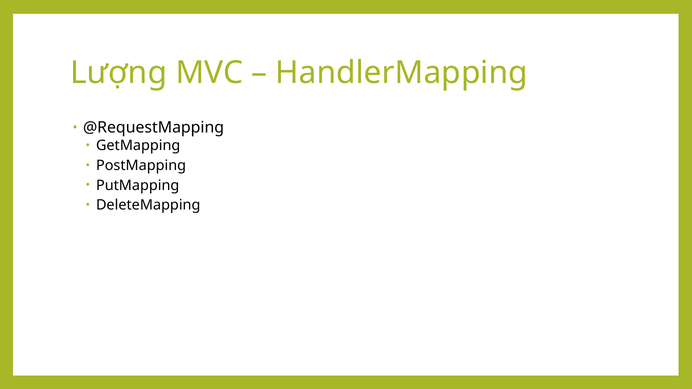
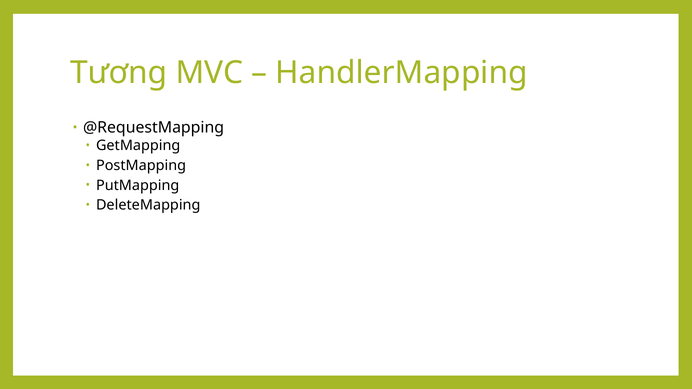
Lượng: Lượng -> Tương (119, 73)
